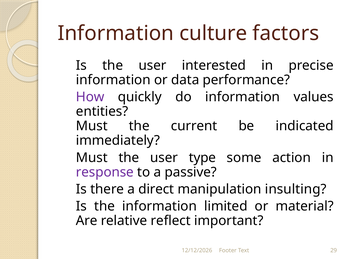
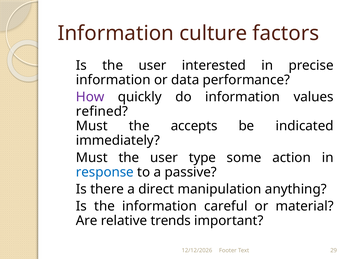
entities: entities -> refined (102, 111)
current: current -> accepts (194, 126)
response colour: purple -> blue (105, 172)
insulting: insulting -> anything (296, 189)
limited: limited -> careful (226, 206)
reflect: reflect -> trends (171, 221)
